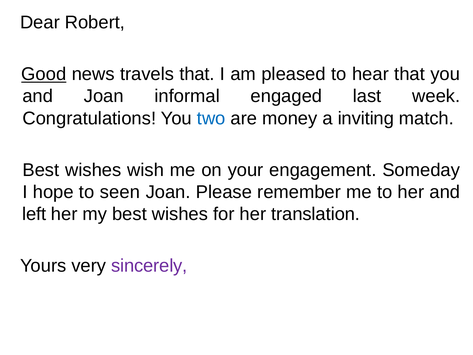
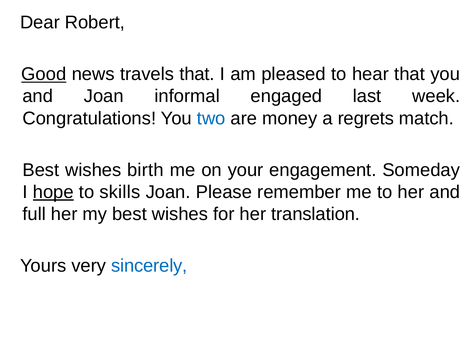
inviting: inviting -> regrets (366, 118)
wish: wish -> birth (145, 170)
hope underline: none -> present (53, 192)
seen: seen -> skills (120, 192)
left: left -> full (34, 214)
sincerely colour: purple -> blue (149, 266)
